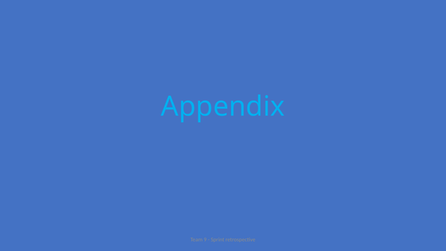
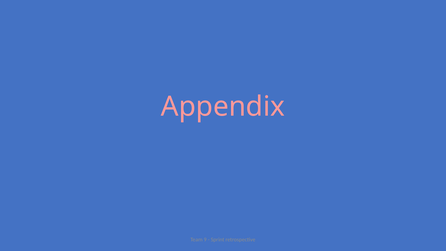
Appendix colour: light blue -> pink (223, 106)
